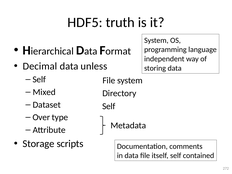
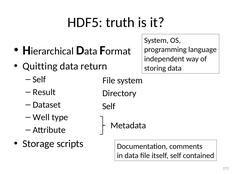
Decimal: Decimal -> Quitting (40, 66)
unless: unless -> return (94, 66)
Mixed: Mixed -> Result (44, 92)
Over: Over -> Well (41, 117)
